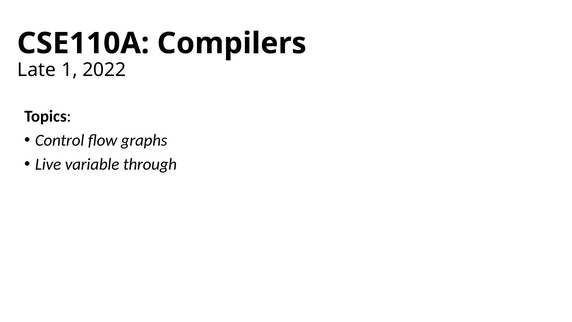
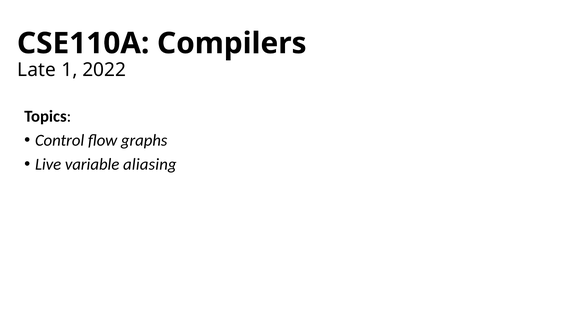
through: through -> aliasing (150, 164)
